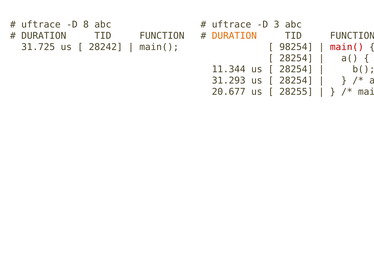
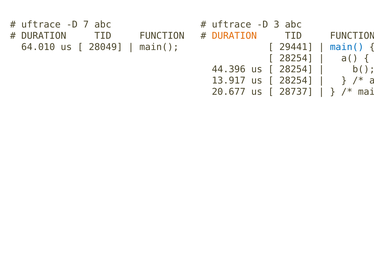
8: 8 -> 7 (86, 25)
31.725: 31.725 -> 64.010 (38, 47)
28242: 28242 -> 28049 (106, 47)
98254: 98254 -> 29441 (296, 47)
main( colour: red -> blue (347, 47)
11.344: 11.344 -> 44.396 (229, 70)
31.293: 31.293 -> 13.917 (229, 81)
28255: 28255 -> 28737 (296, 92)
